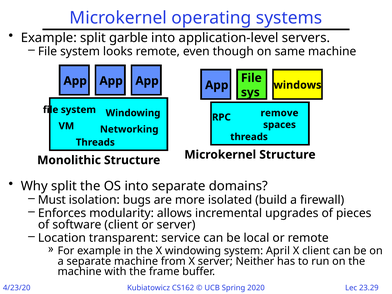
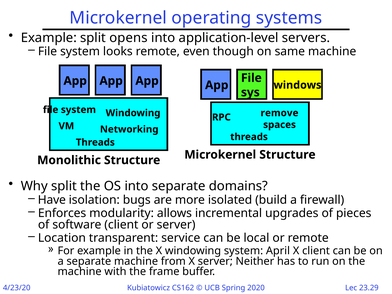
garble: garble -> opens (128, 38)
Must: Must -> Have (52, 200)
